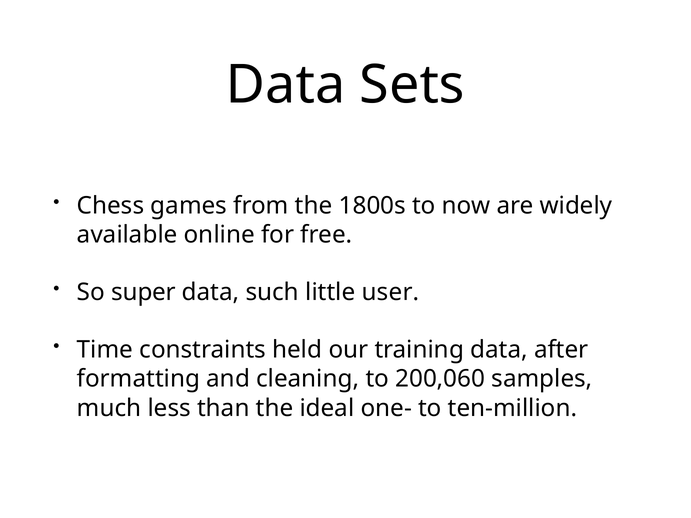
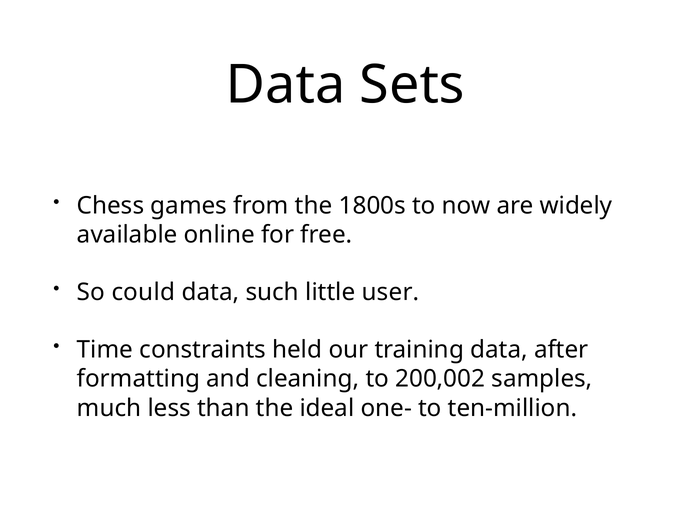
super: super -> could (143, 292)
200,060: 200,060 -> 200,002 (440, 379)
